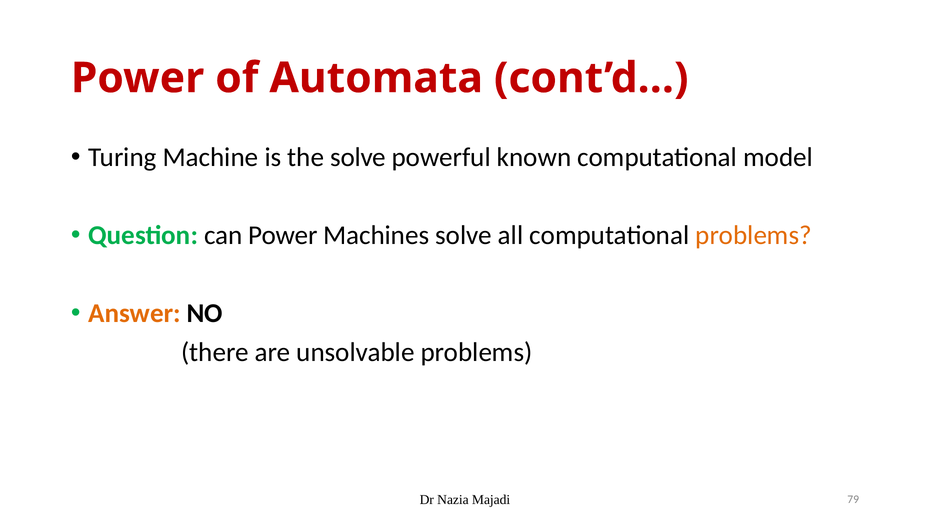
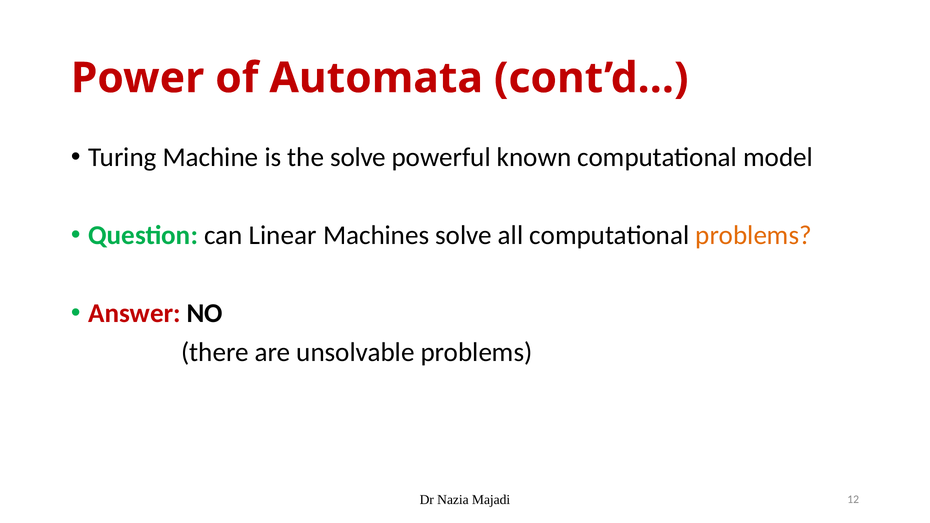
can Power: Power -> Linear (283, 235)
Answer colour: orange -> red (134, 313)
79: 79 -> 12 (853, 499)
